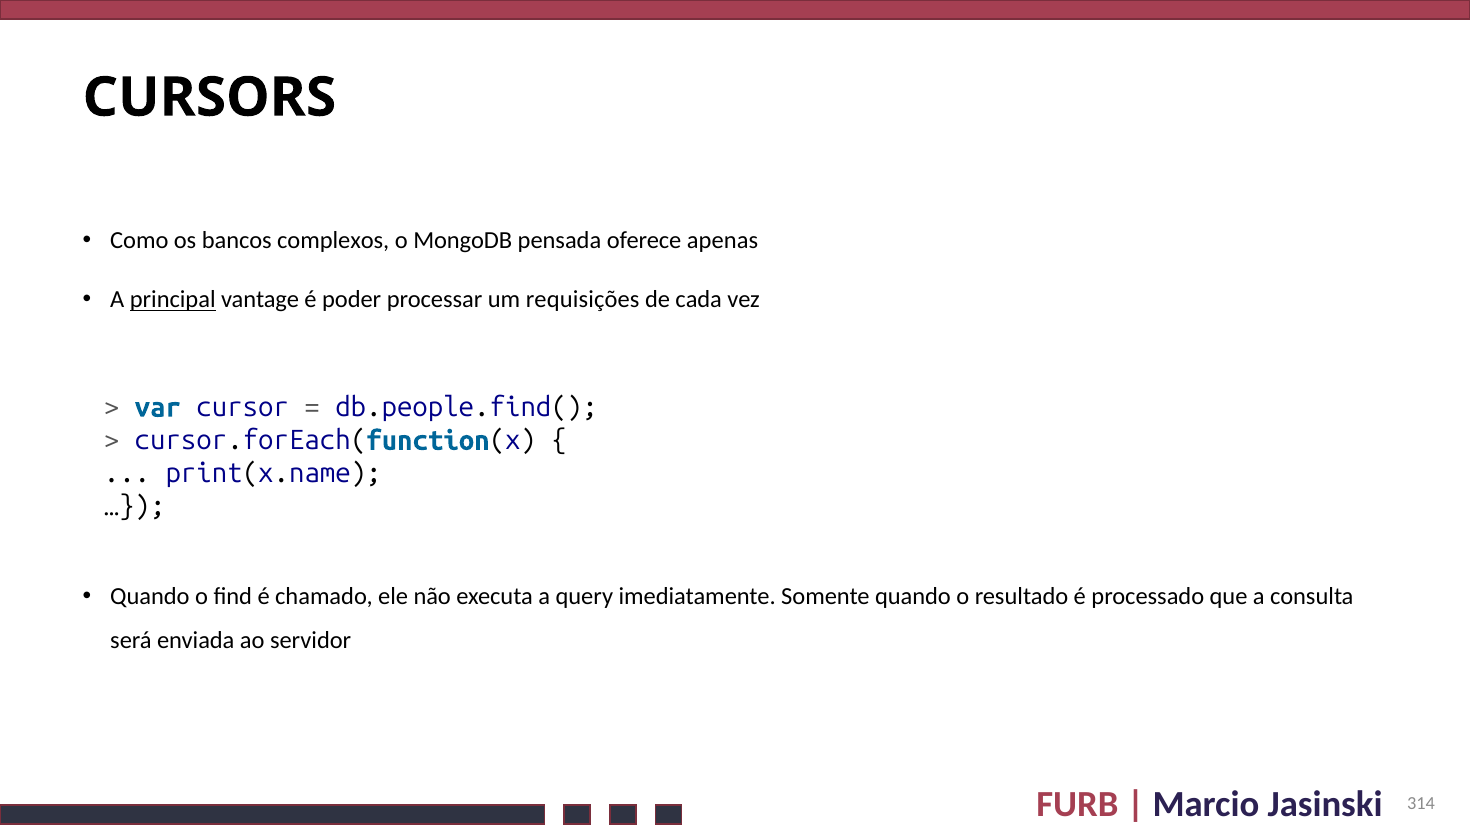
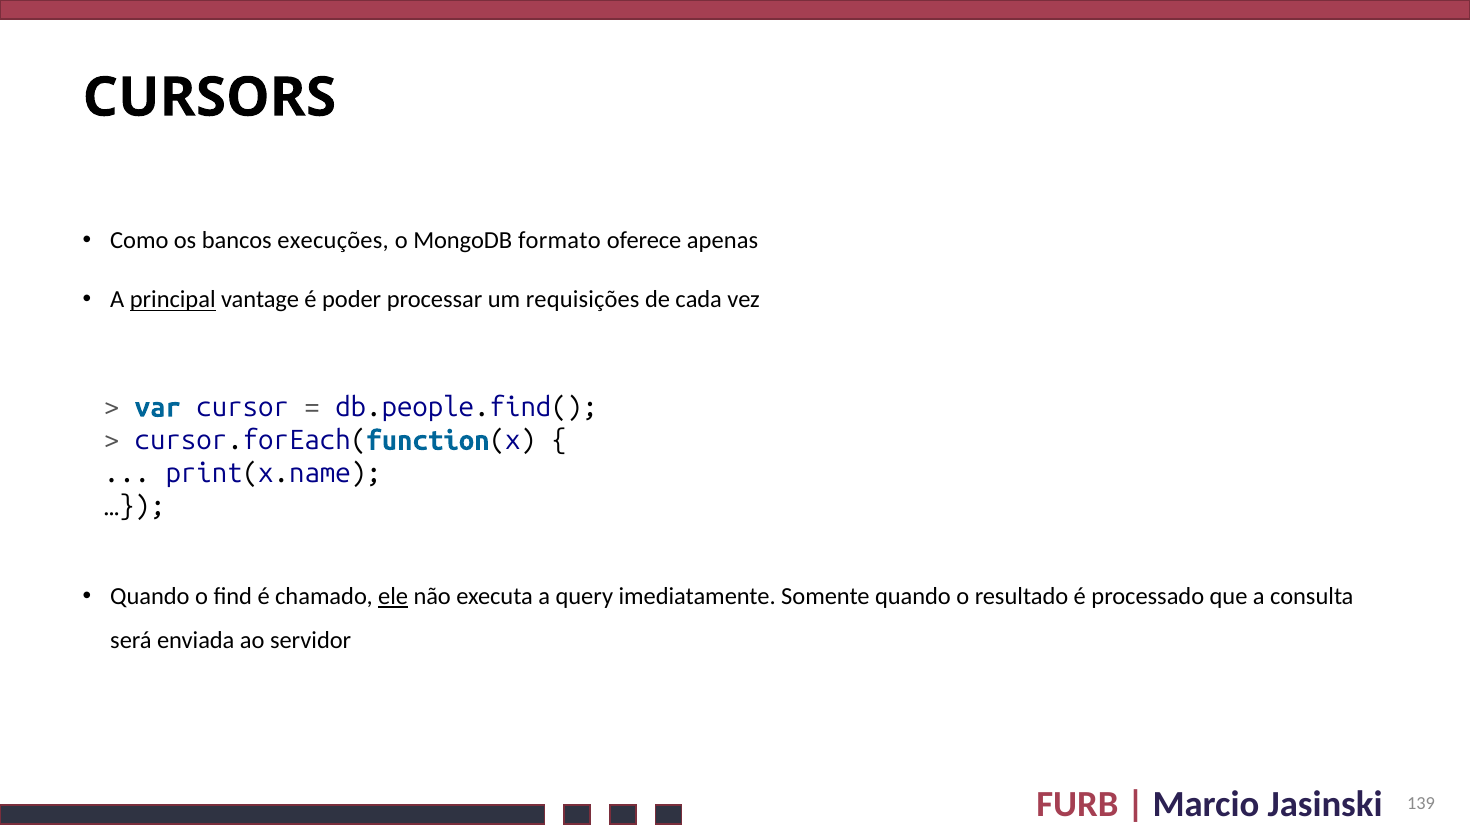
complexos: complexos -> execuções (333, 240)
pensada: pensada -> formato (559, 240)
ele underline: none -> present (393, 596)
314: 314 -> 139 (1421, 803)
